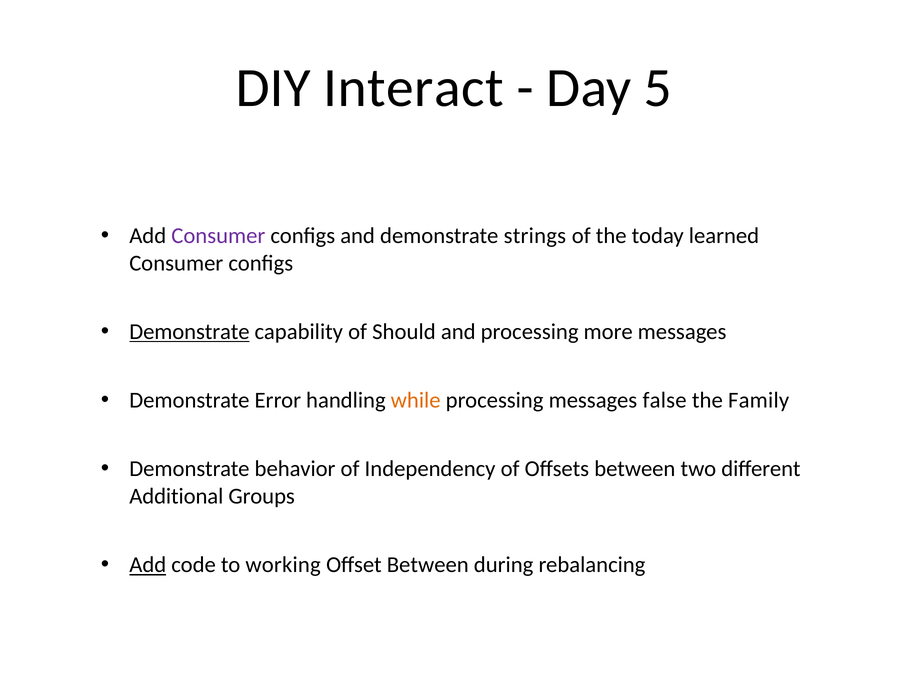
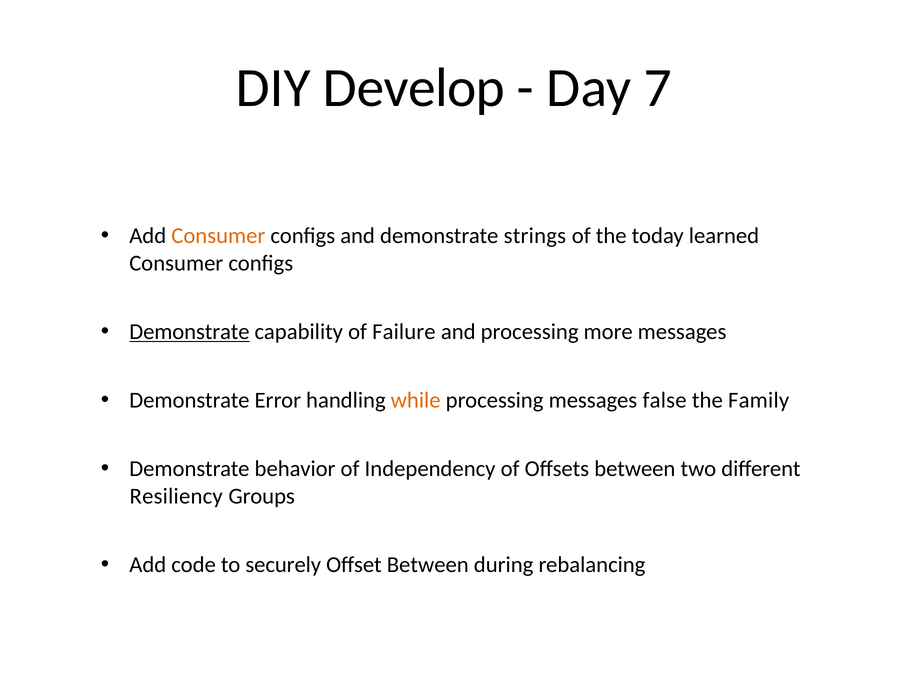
Interact: Interact -> Develop (414, 88)
5: 5 -> 7 (658, 88)
Consumer colour: purple -> orange (218, 236)
Should: Should -> Failure (404, 332)
Additional: Additional -> Resiliency (176, 496)
Add underline: present -> none (148, 565)
working: working -> securely (283, 565)
